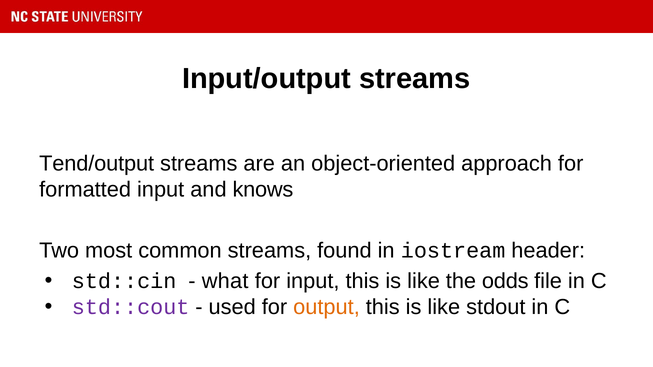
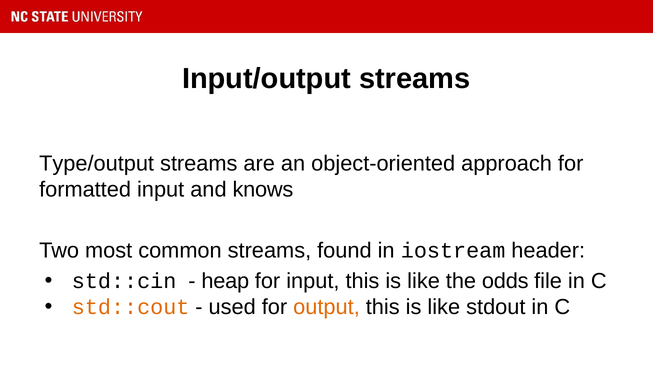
Tend/output: Tend/output -> Type/output (97, 164)
what: what -> heap (225, 281)
std::cout colour: purple -> orange (131, 307)
